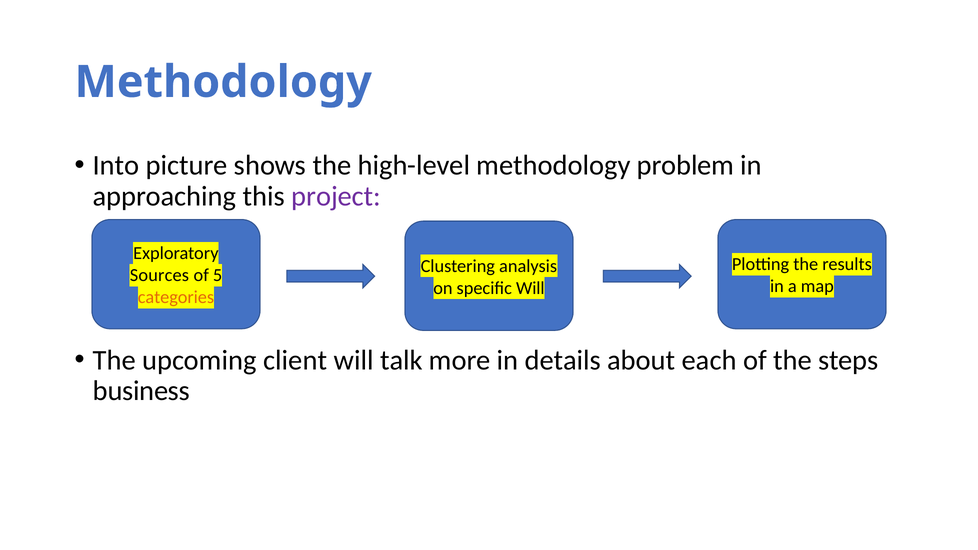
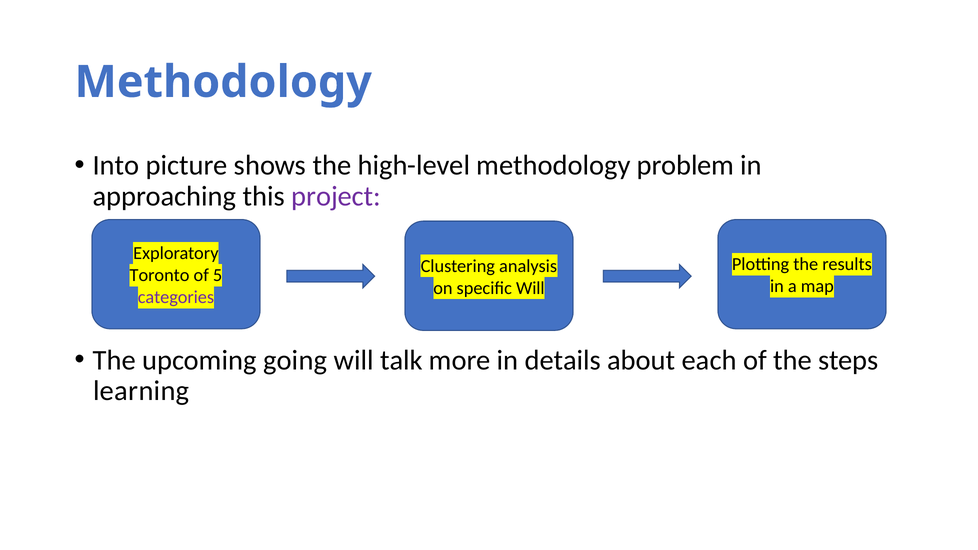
Sources: Sources -> Toronto (160, 275)
categories colour: orange -> purple (176, 297)
client: client -> going (295, 360)
business: business -> learning (141, 391)
